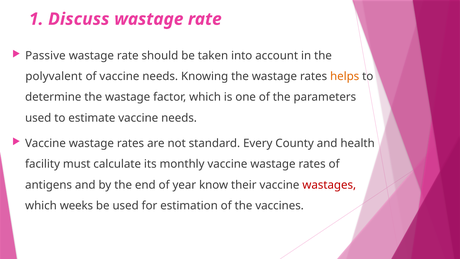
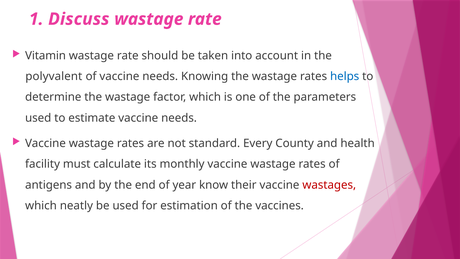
Passive: Passive -> Vitamin (46, 56)
helps colour: orange -> blue (345, 76)
weeks: weeks -> neatly (76, 205)
